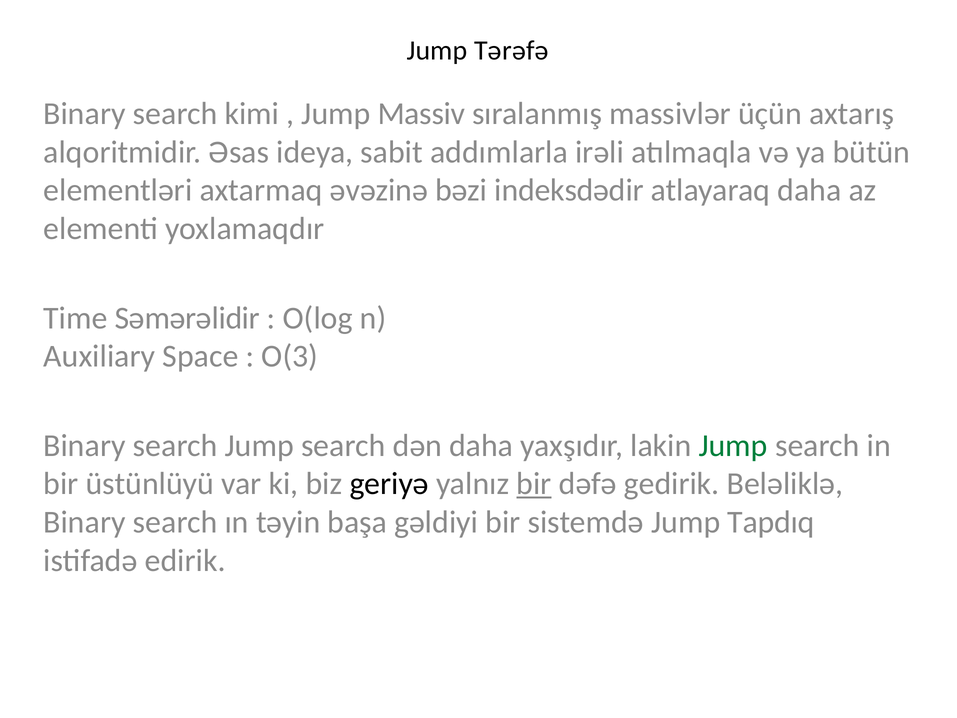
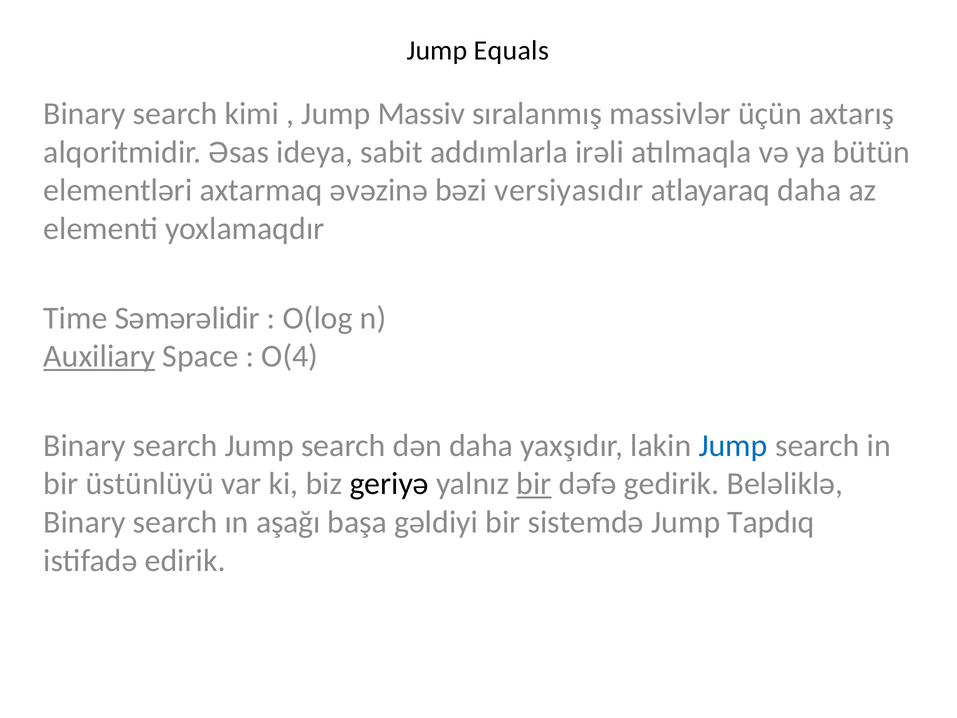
Tərəfə: Tərəfə -> Equals (511, 51)
indeksdədir: indeksdədir -> versiyasıdır (569, 190)
Auxiliary underline: none -> present (99, 356)
O(3: O(3 -> O(4 (290, 356)
Jump colour: green -> blue (733, 445)
təyin: təyin -> aşağı (288, 522)
